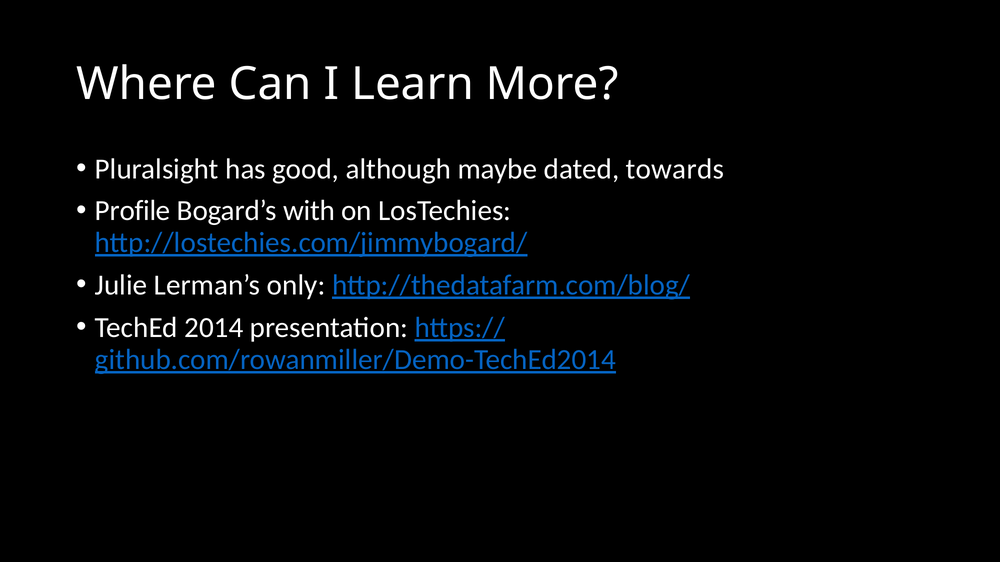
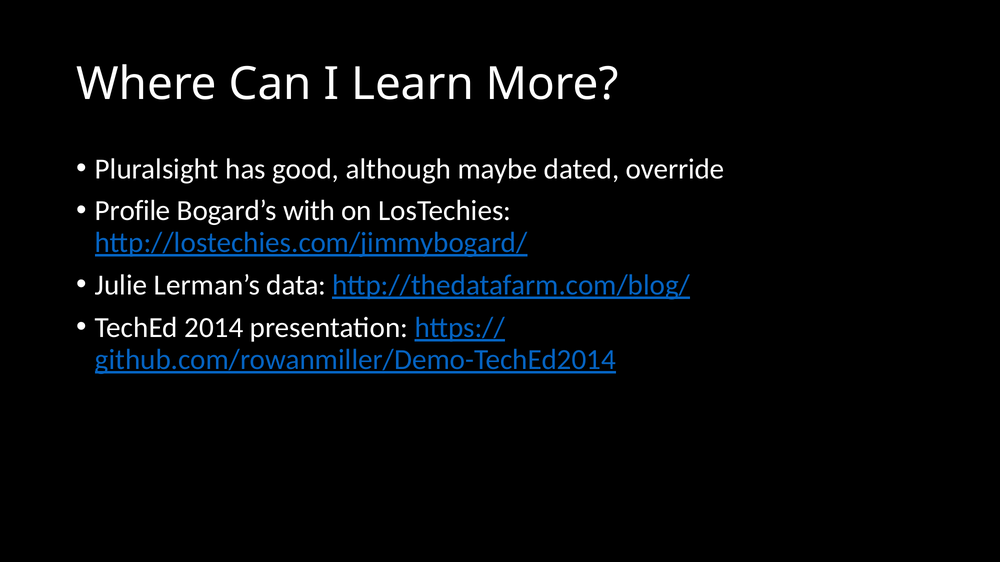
towards: towards -> override (675, 169)
only: only -> data (296, 285)
